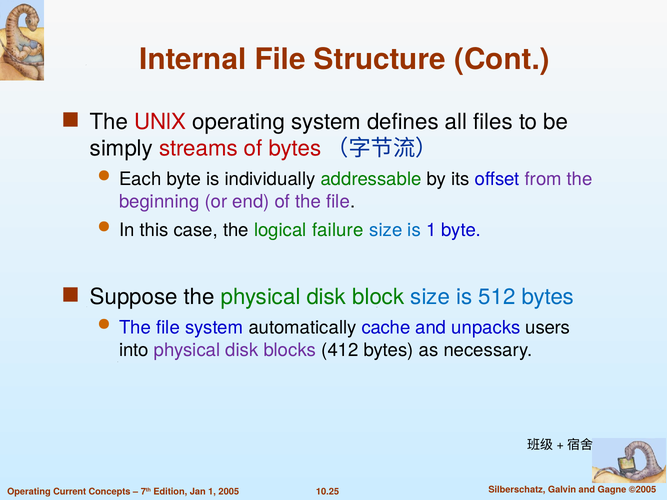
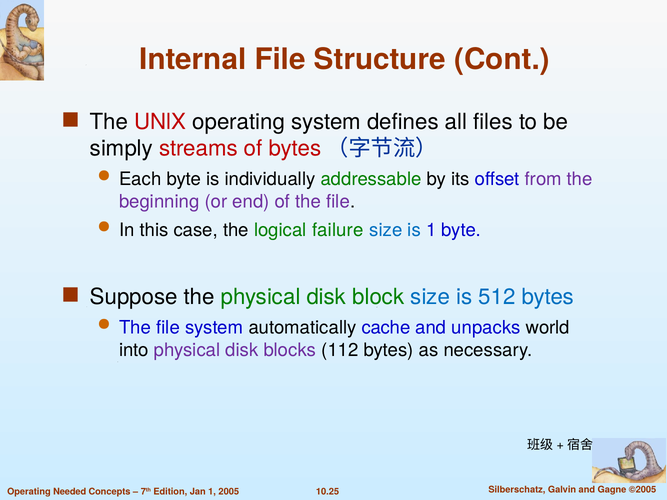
users: users -> world (548, 328)
412: 412 -> 112 (340, 350)
Current: Current -> Needed (70, 492)
